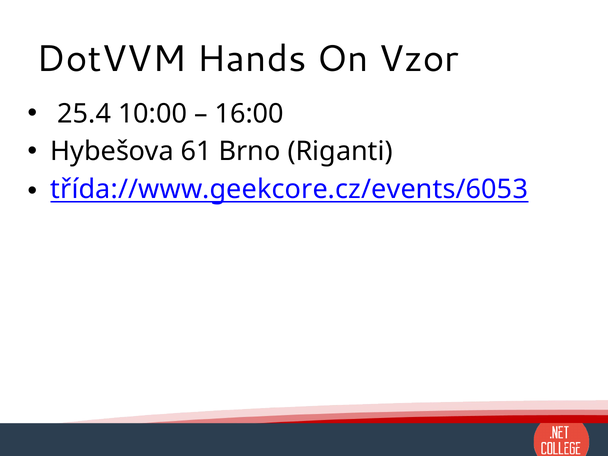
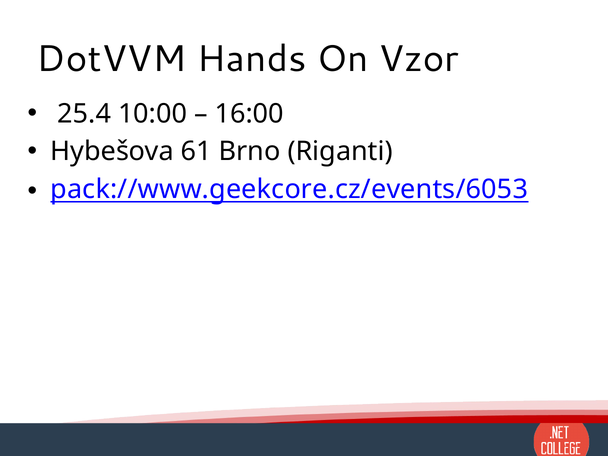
třída://www.geekcore.cz/events/6053: třída://www.geekcore.cz/events/6053 -> pack://www.geekcore.cz/events/6053 (289, 189)
